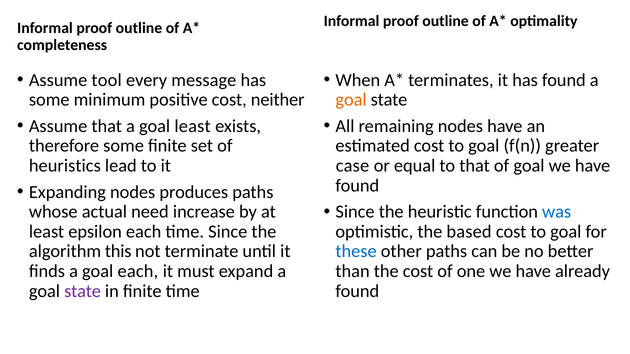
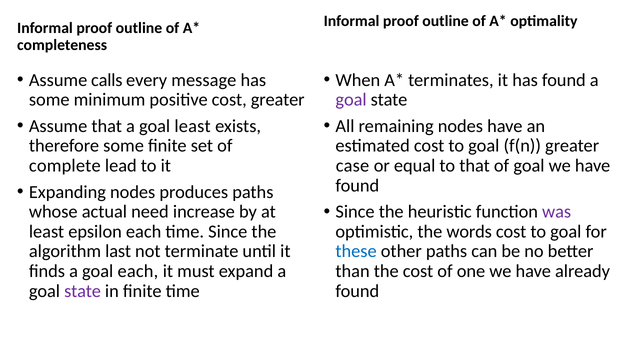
tool: tool -> calls (107, 80)
cost neither: neither -> greater (278, 100)
goal colour: orange -> purple (351, 100)
heuristics: heuristics -> complete (65, 166)
was colour: blue -> purple (557, 212)
based: based -> words (469, 232)
this: this -> last (118, 252)
